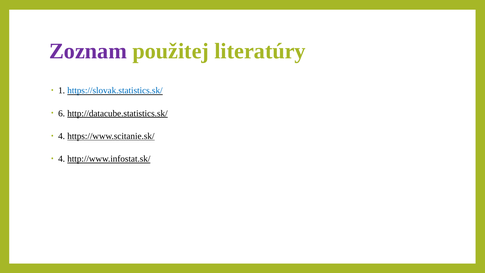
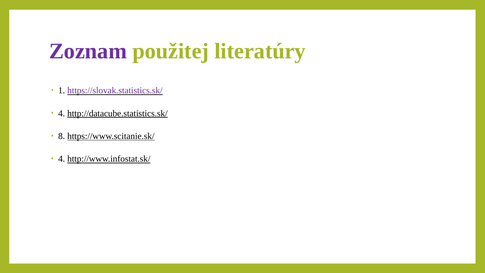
https://slovak.statistics.sk/ colour: blue -> purple (115, 91)
6: 6 -> 4 (62, 113)
4: 4 -> 8 (62, 136)
